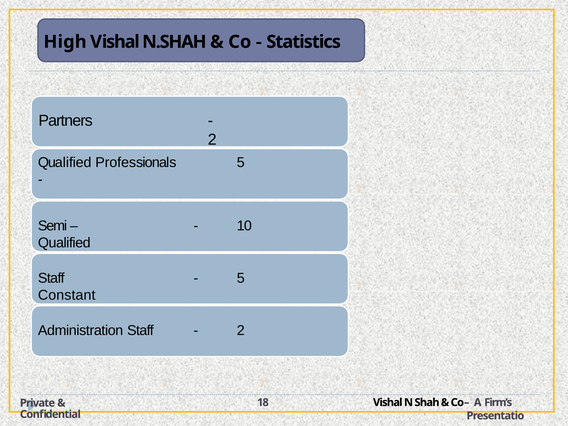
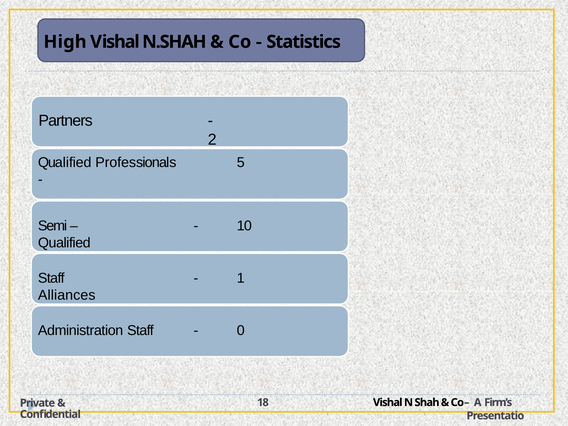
5: 5 -> 1 (241, 278)
Constant: Constant -> Alliances (67, 295)
2: 2 -> 0 (241, 330)
